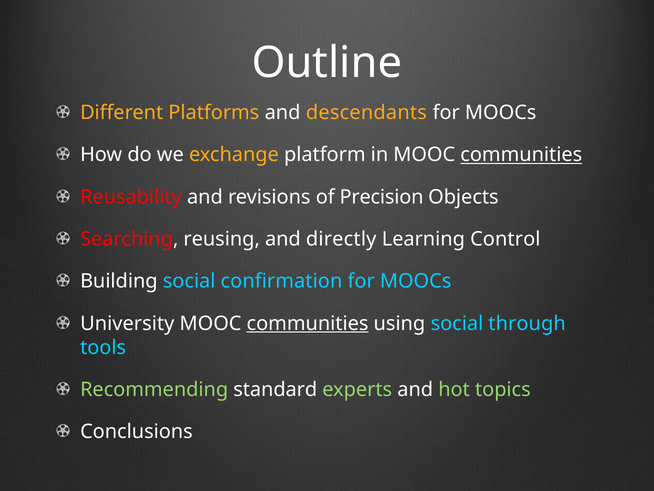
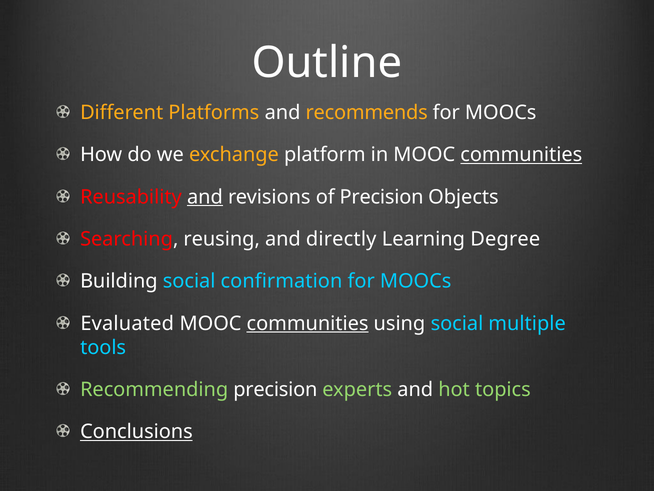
descendants: descendants -> recommends (367, 113)
and underline: none -> present (205, 197)
Control: Control -> Degree (505, 239)
University: University -> Evaluated (127, 323)
through: through -> multiple (527, 323)
Recommending standard: standard -> precision (275, 389)
Conclusions underline: none -> present (136, 431)
